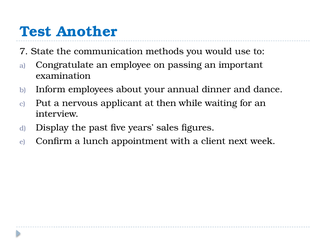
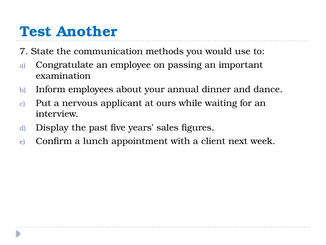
then: then -> ours (166, 103)
